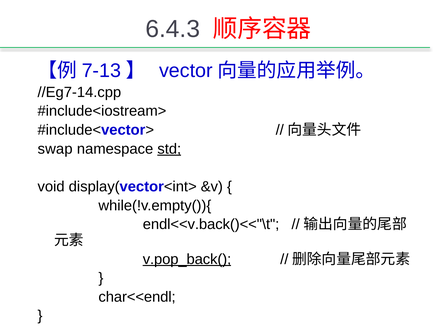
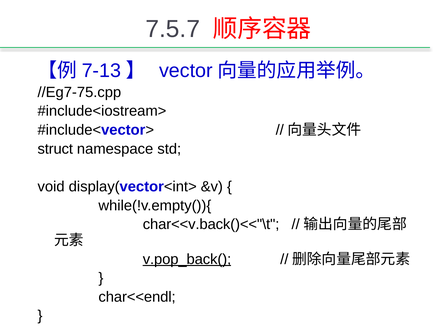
6.4.3: 6.4.3 -> 7.5.7 (173, 29)
//Eg7-14.cpp: //Eg7-14.cpp -> //Eg7-75.cpp (79, 92)
swap: swap -> struct (55, 149)
std underline: present -> none (169, 149)
endl<<v.back()<<"\t: endl<<v.back()<<"\t -> char<<v.back()<<"\t (211, 225)
